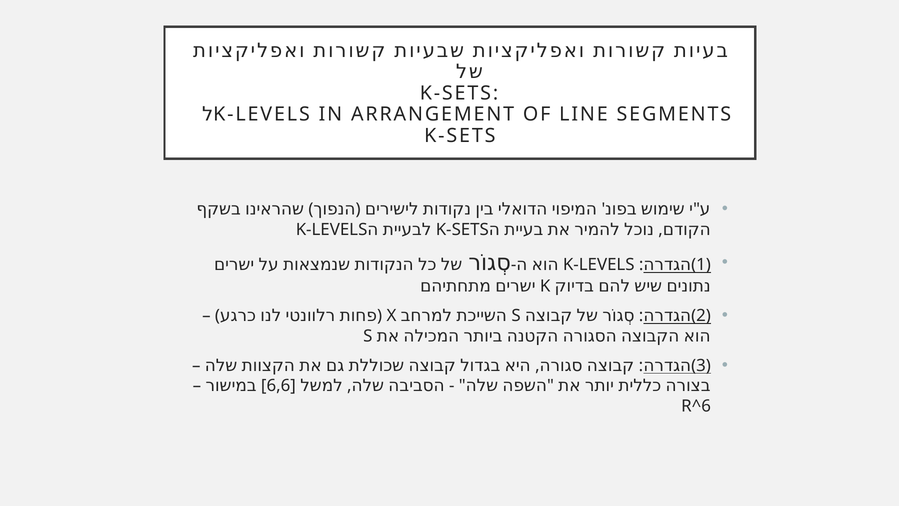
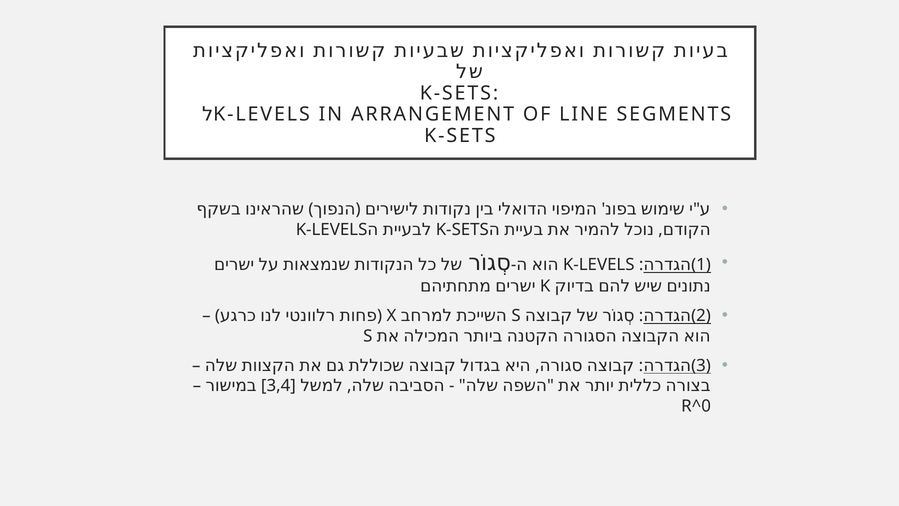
6,6: 6,6 -> 3,4 (278, 386)
R^6: R^6 -> R^0 (696, 406)
